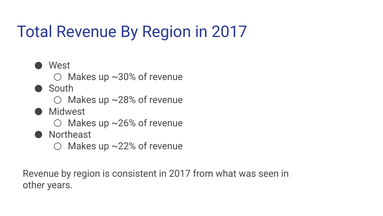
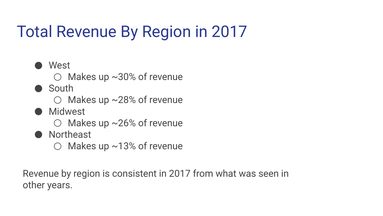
~22%: ~22% -> ~13% (124, 146)
